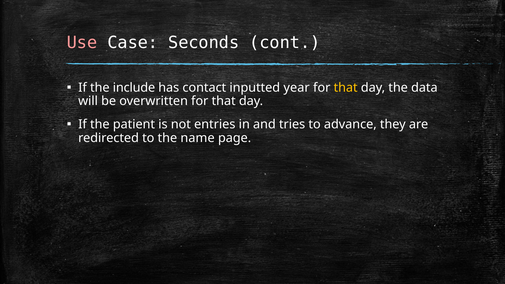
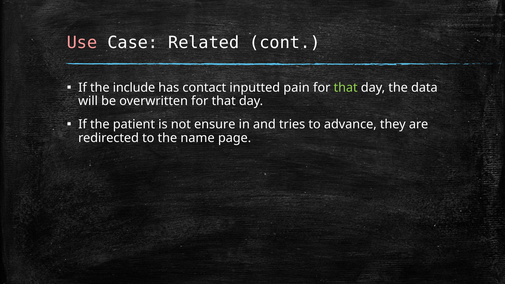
Seconds: Seconds -> Related (204, 43)
year: year -> pain (297, 88)
that colour: yellow -> light green (346, 88)
entries: entries -> ensure (215, 124)
